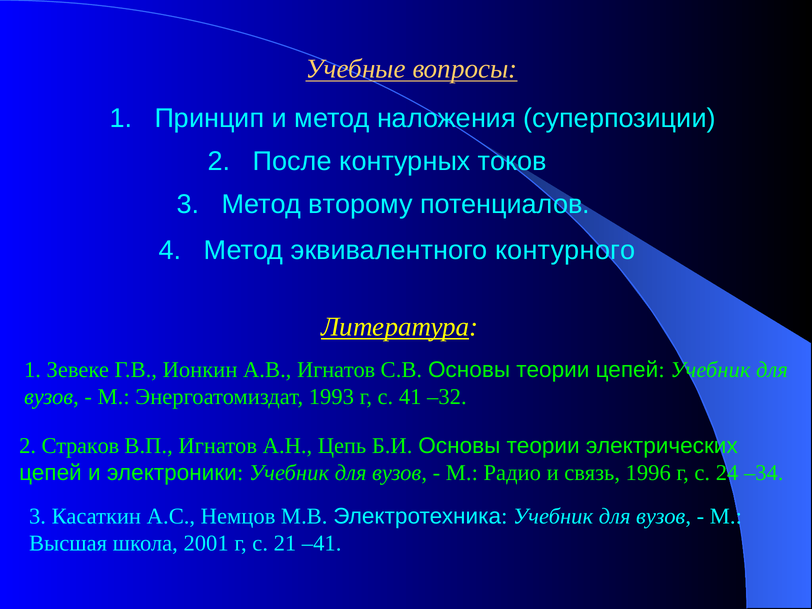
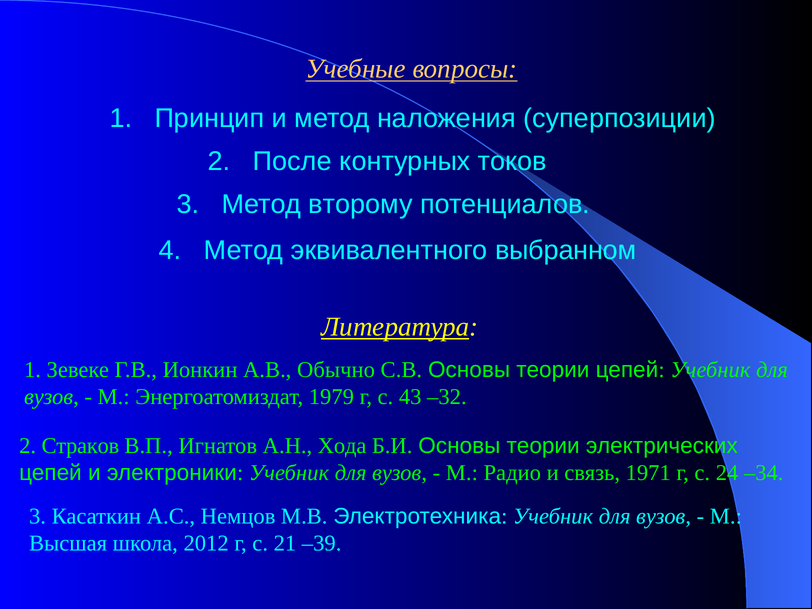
контурного: контурного -> выбранном (566, 250)
А.В Игнатов: Игнатов -> Обычно (336, 370)
1993: 1993 -> 1979 (331, 397)
41: 41 -> 43 (410, 397)
Цепь: Цепь -> Хода (342, 446)
1996: 1996 -> 1971 (648, 473)
2001: 2001 -> 2012 (206, 544)
–41: –41 -> –39 (322, 544)
